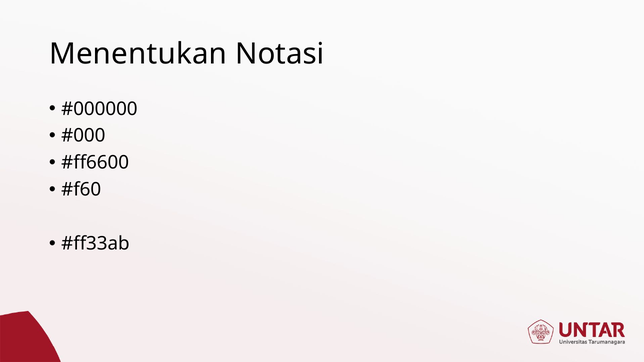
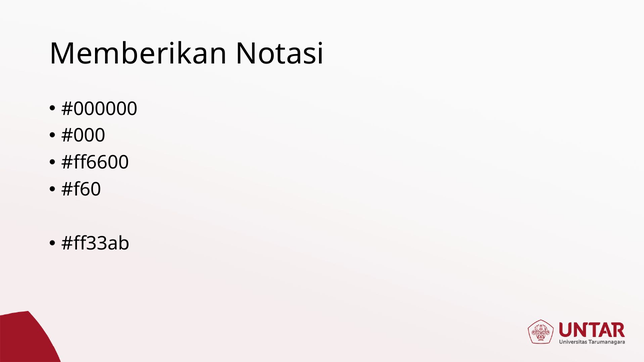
Menentukan: Menentukan -> Memberikan (138, 54)
